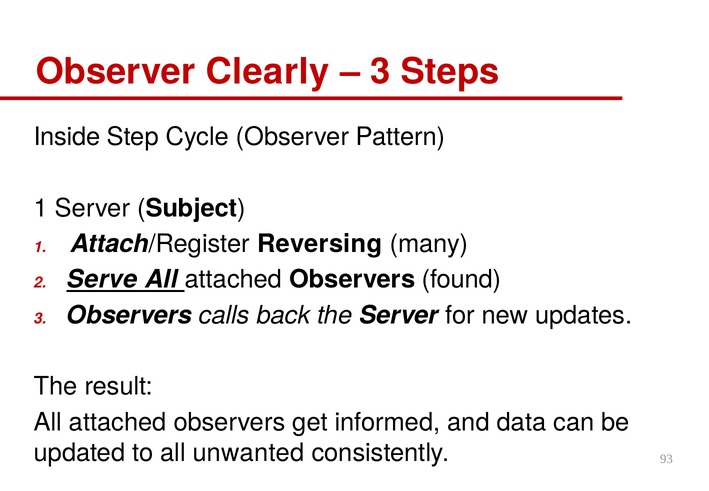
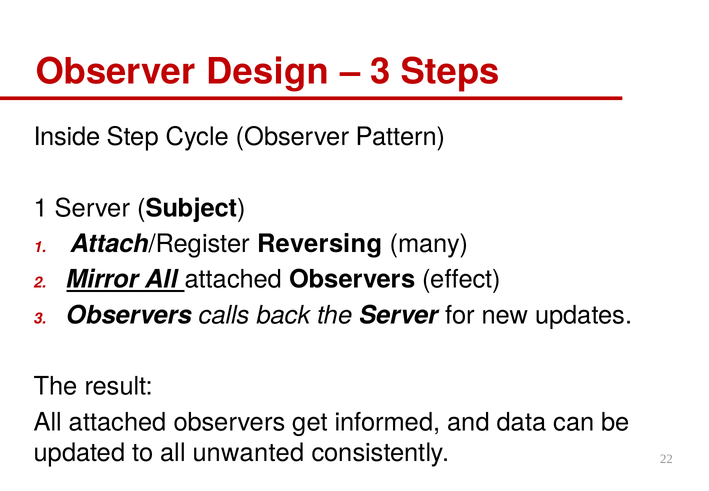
Clearly: Clearly -> Design (268, 72)
Serve: Serve -> Mirror (102, 280)
found: found -> effect (461, 280)
93: 93 -> 22 (666, 459)
